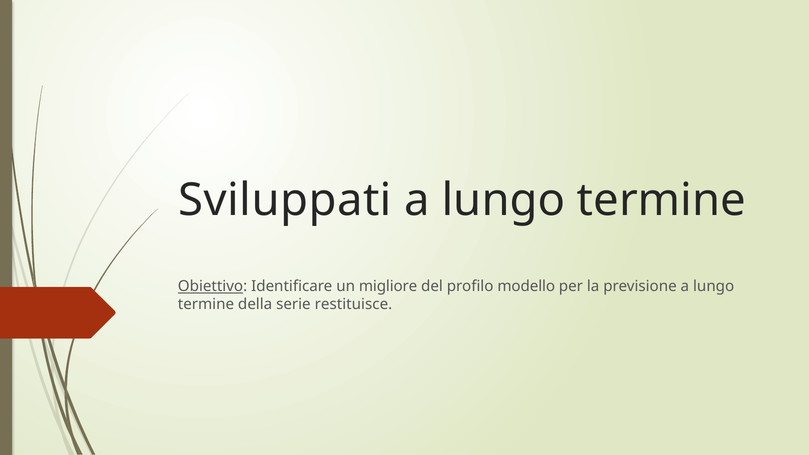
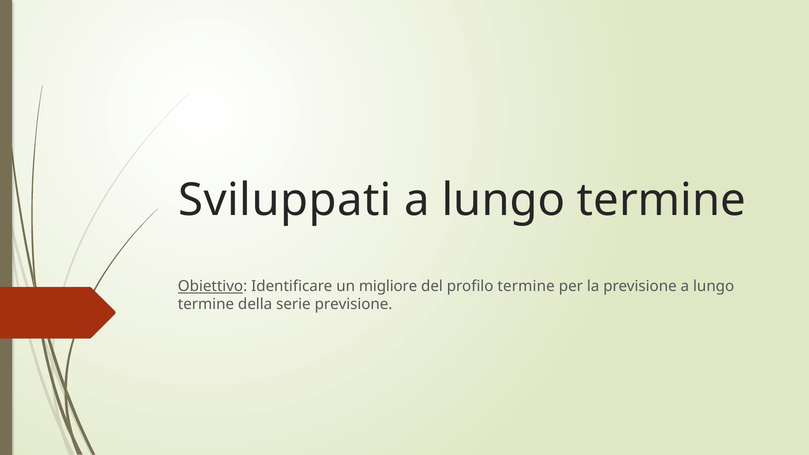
proﬁlo modello: modello -> termine (526, 286)
serie restituisce: restituisce -> previsione (353, 304)
